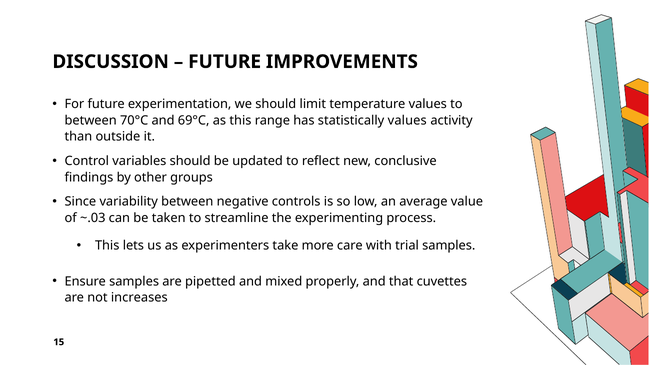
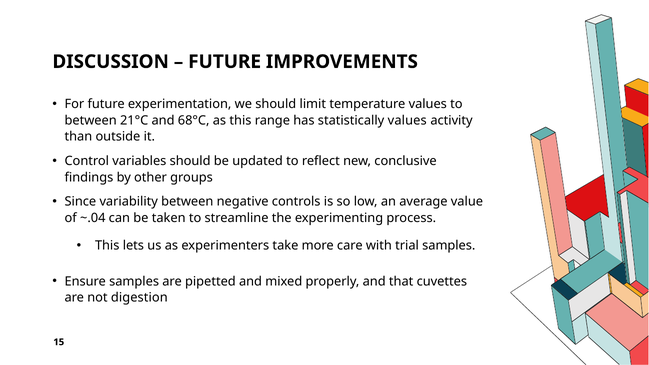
70°C: 70°C -> 21°C (134, 120)
69°C: 69°C -> 68°C (194, 120)
~.03: ~.03 -> ~.04 (93, 218)
increases: increases -> digestion (139, 298)
